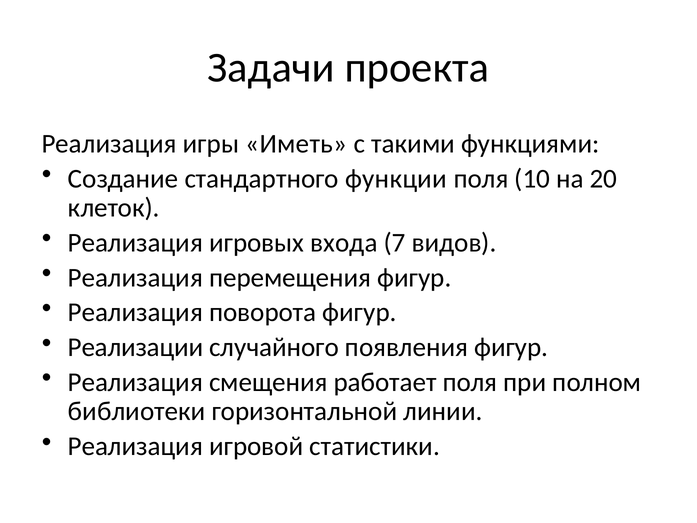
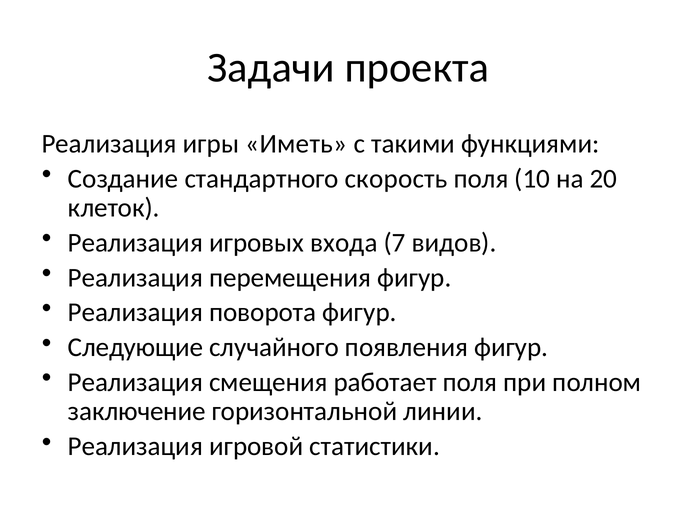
функции: функции -> скорость (396, 178)
Реализации: Реализации -> Следующие (136, 347)
библиотеки: библиотеки -> заключение (137, 411)
